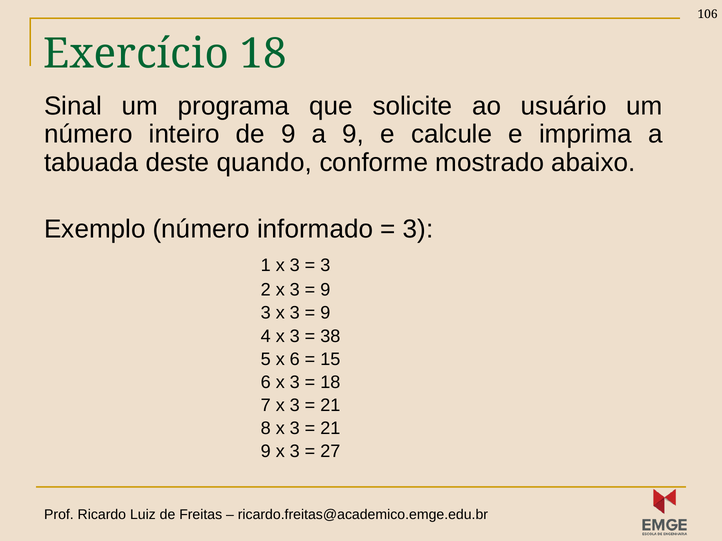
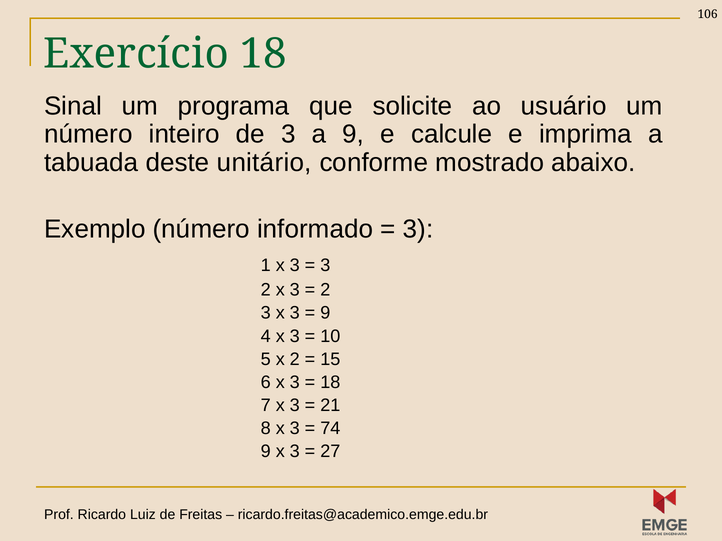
de 9: 9 -> 3 (288, 135)
quando: quando -> unitário (264, 163)
9: 9 -> 2 (325, 290)
38: 38 -> 10 (330, 336)
x 6: 6 -> 2 (295, 360)
21: 21 -> 74 (330, 429)
